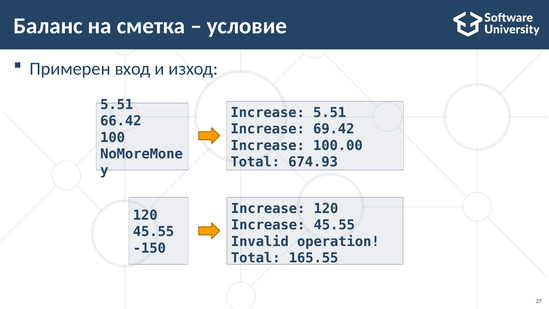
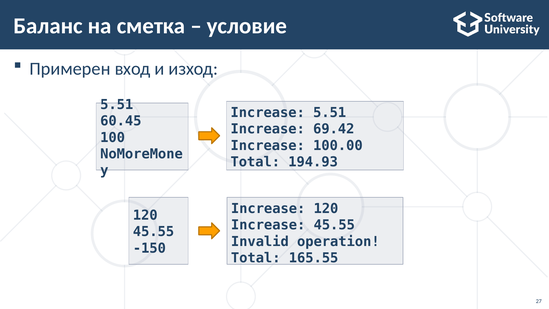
66.42: 66.42 -> 60.45 (121, 121)
674.93: 674.93 -> 194.93 (313, 162)
